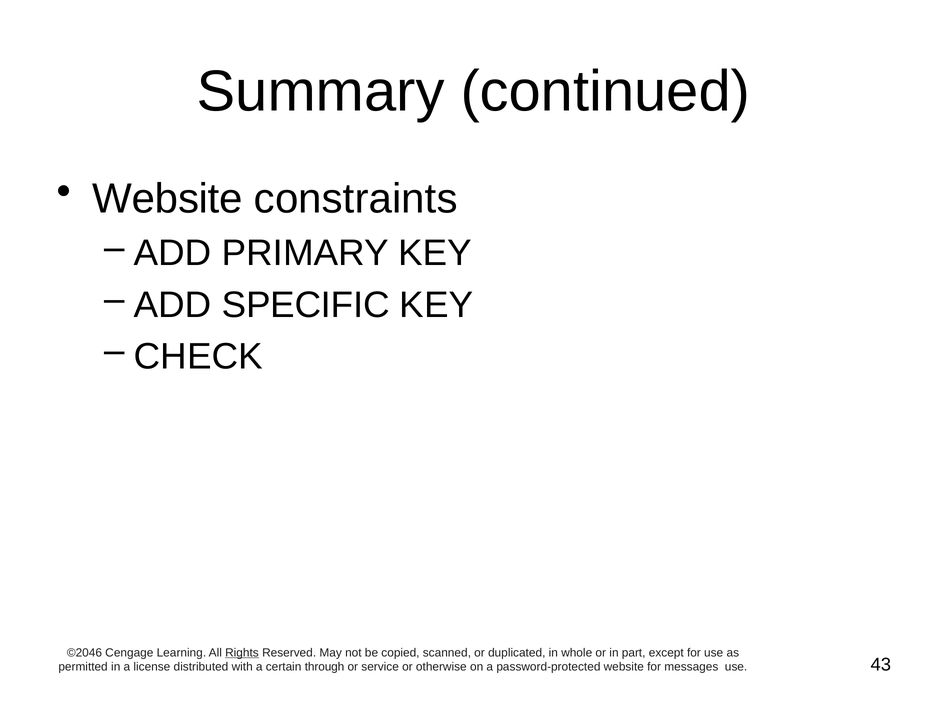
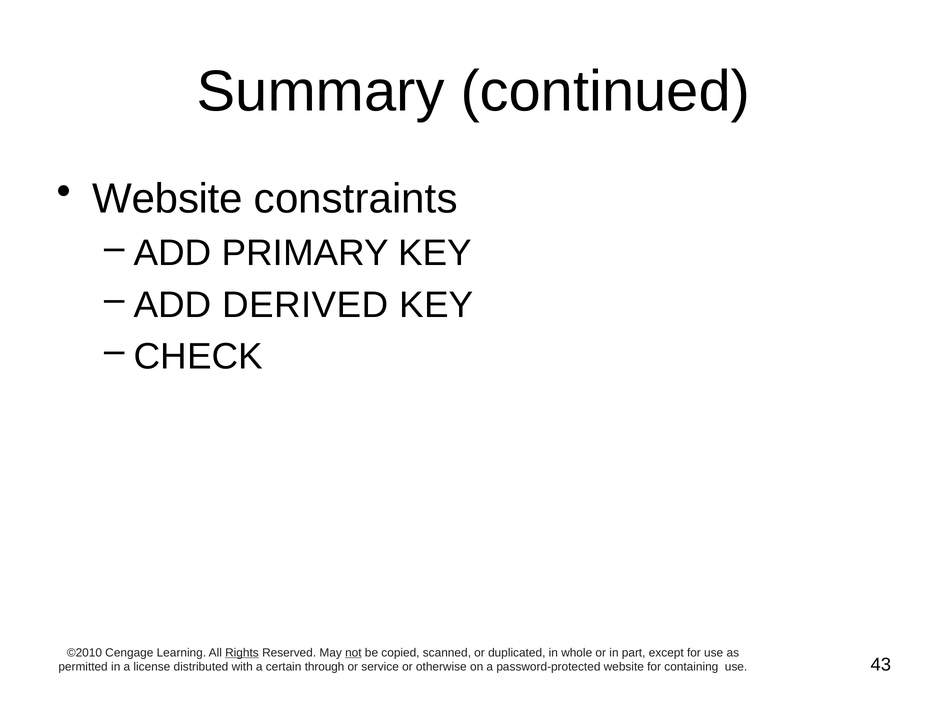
SPECIFIC: SPECIFIC -> DERIVED (305, 305)
©2046: ©2046 -> ©2010 (84, 653)
not underline: none -> present (353, 653)
messages: messages -> containing (691, 667)
